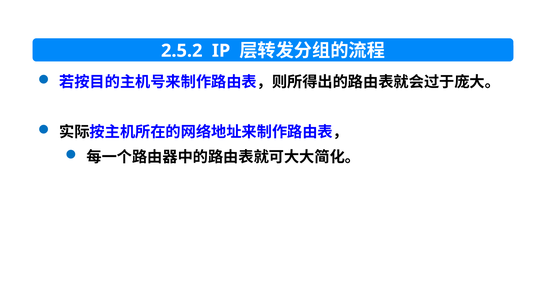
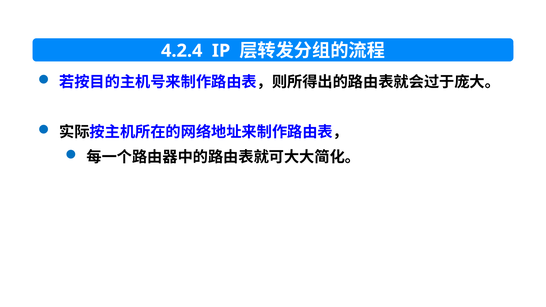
2.5.2: 2.5.2 -> 4.2.4 (182, 51)
